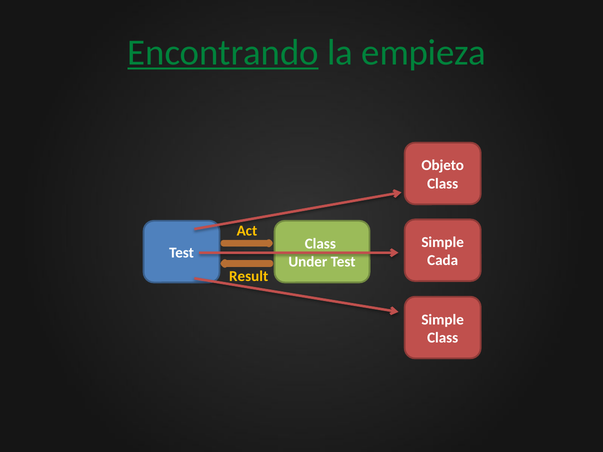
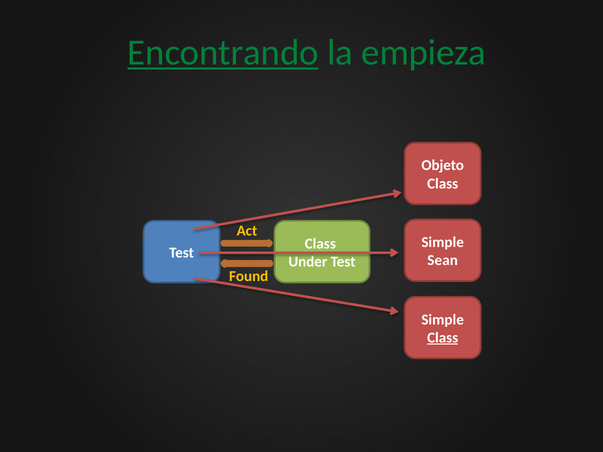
Cada: Cada -> Sean (443, 260)
Result: Result -> Found (249, 276)
Class underline: none -> present (443, 338)
